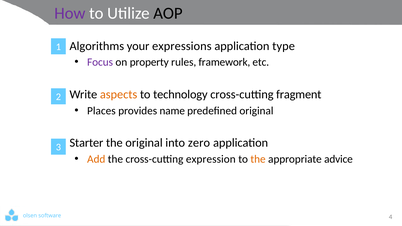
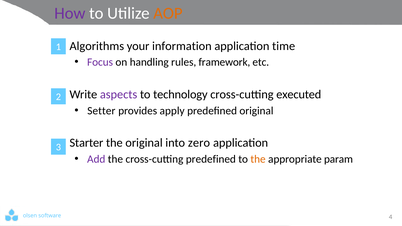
AOP colour: black -> orange (168, 13)
expressions: expressions -> information (182, 46)
type: type -> time (284, 46)
property: property -> handling (149, 62)
aspects colour: orange -> purple (119, 95)
fragment: fragment -> executed (299, 95)
Places: Places -> Setter (101, 111)
name: name -> apply (172, 111)
Add colour: orange -> purple (96, 159)
cross-cutting expression: expression -> predefined (211, 159)
advice: advice -> param (338, 159)
